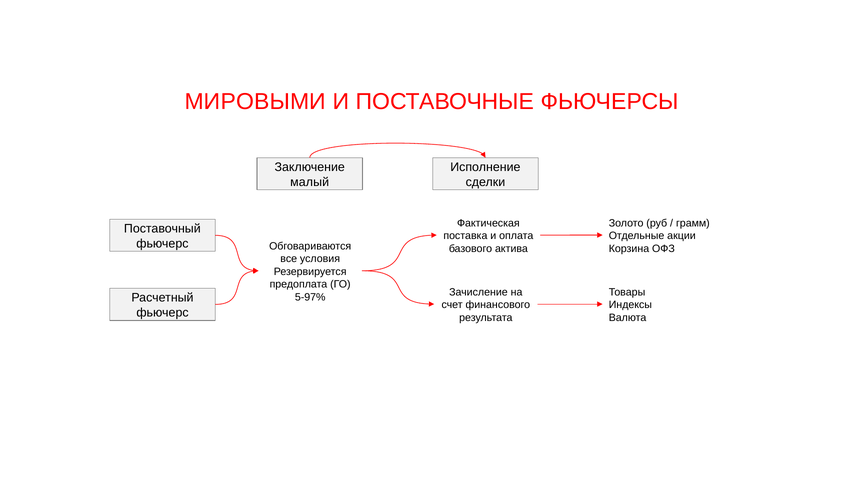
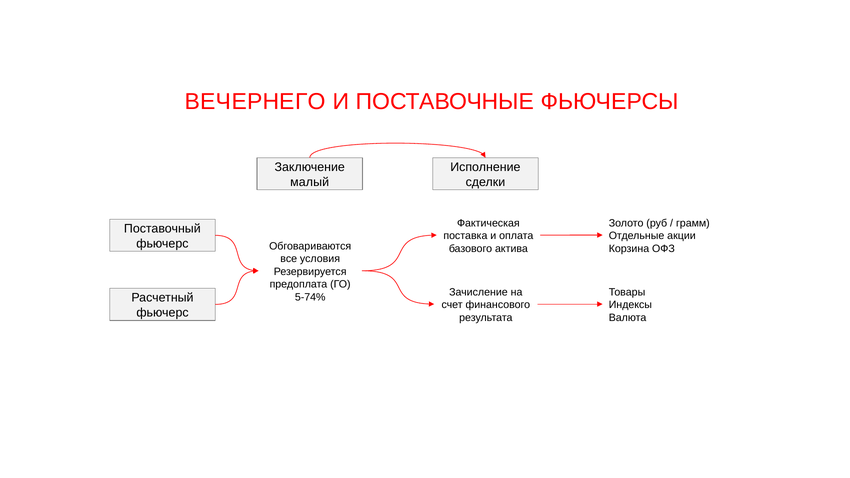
МИРОВЫМИ: МИРОВЫМИ -> ВЕЧЕРНЕГО (255, 102)
5-97%: 5-97% -> 5-74% (310, 297)
